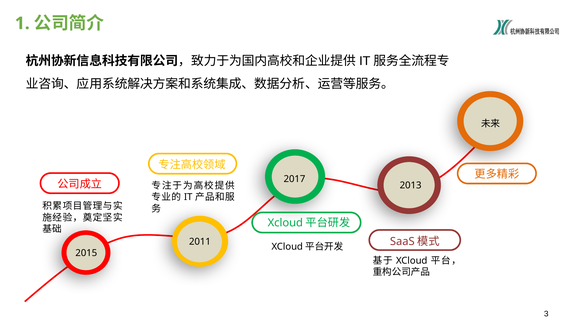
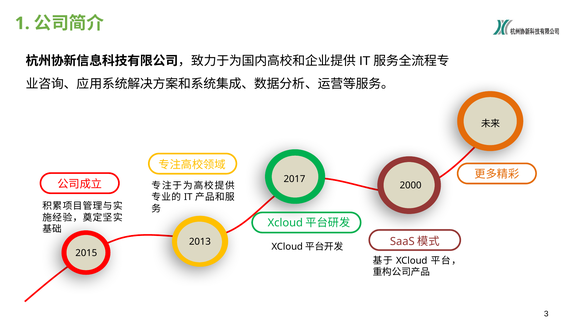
2013: 2013 -> 2000 (411, 185)
2011: 2011 -> 2013 (200, 242)
